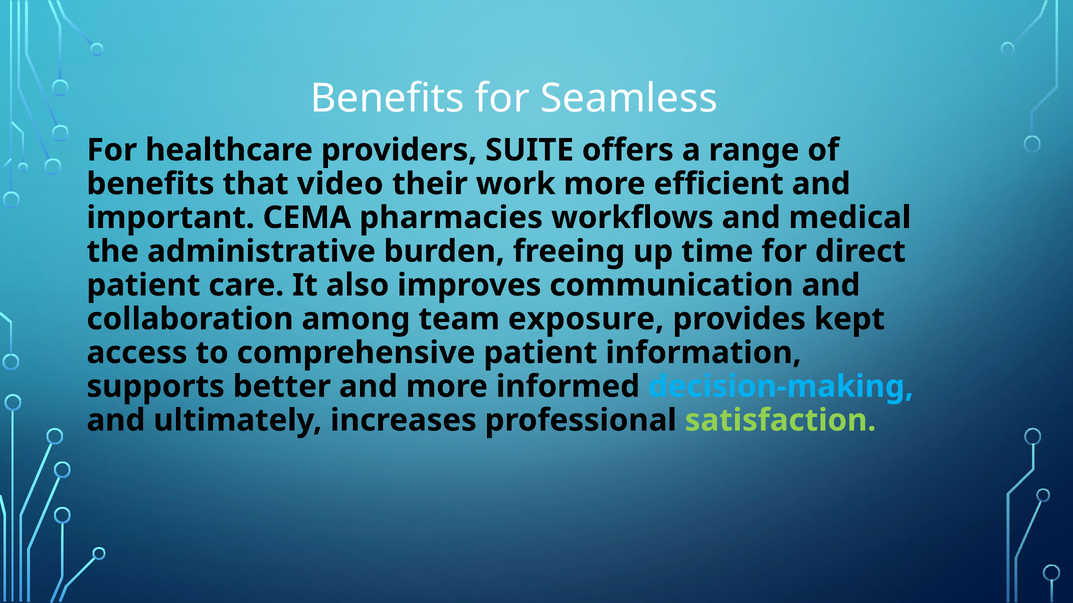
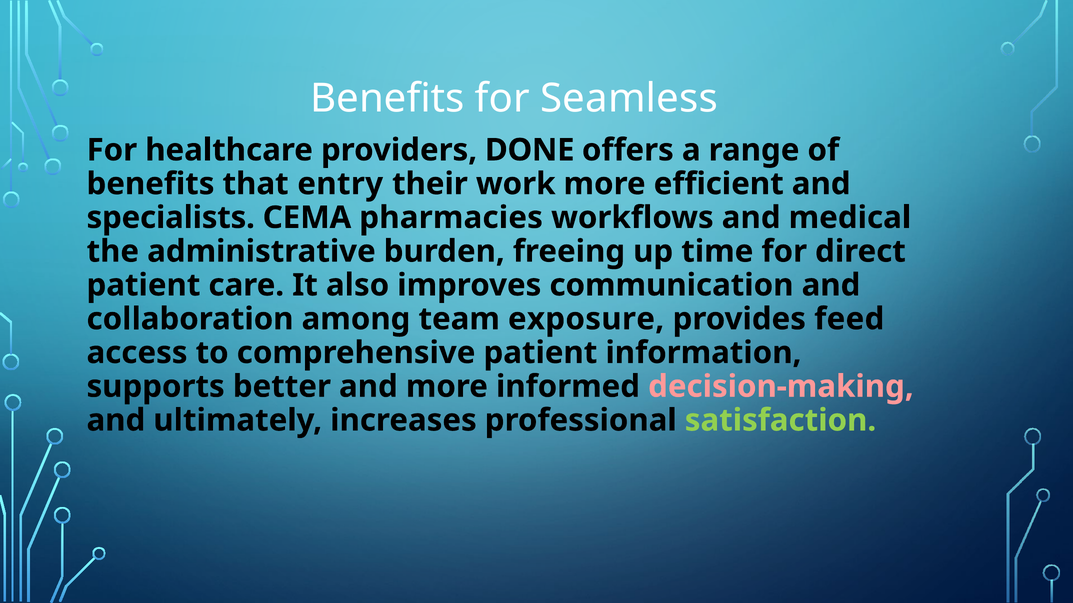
SUITE: SUITE -> DONE (530, 150)
video: video -> entry (340, 184)
important: important -> specialists (171, 218)
kept: kept -> feed (849, 319)
decision-making colour: light blue -> pink (781, 387)
